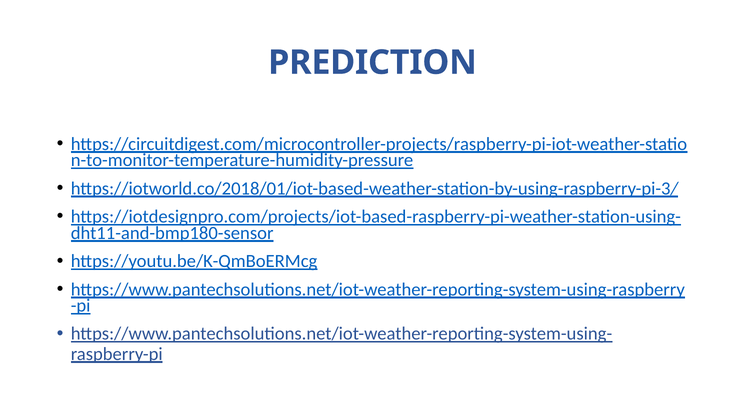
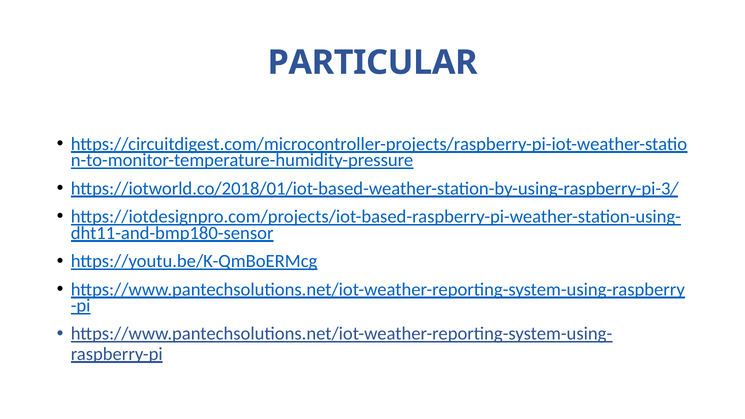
PREDICTION: PREDICTION -> PARTICULAR (373, 63)
